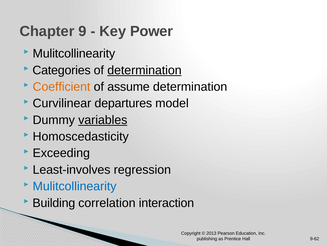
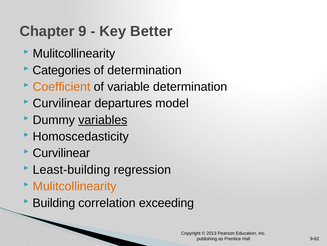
Power: Power -> Better (151, 31)
determination underline: present -> none (144, 70)
assume: assume -> variable (129, 87)
Exceeding: Exceeding -> Curvilinear (61, 153)
Least-involves: Least-involves -> Least-building (71, 169)
Mulitcollinearity colour: blue -> orange (75, 186)
interaction: interaction -> exceeding (166, 202)
